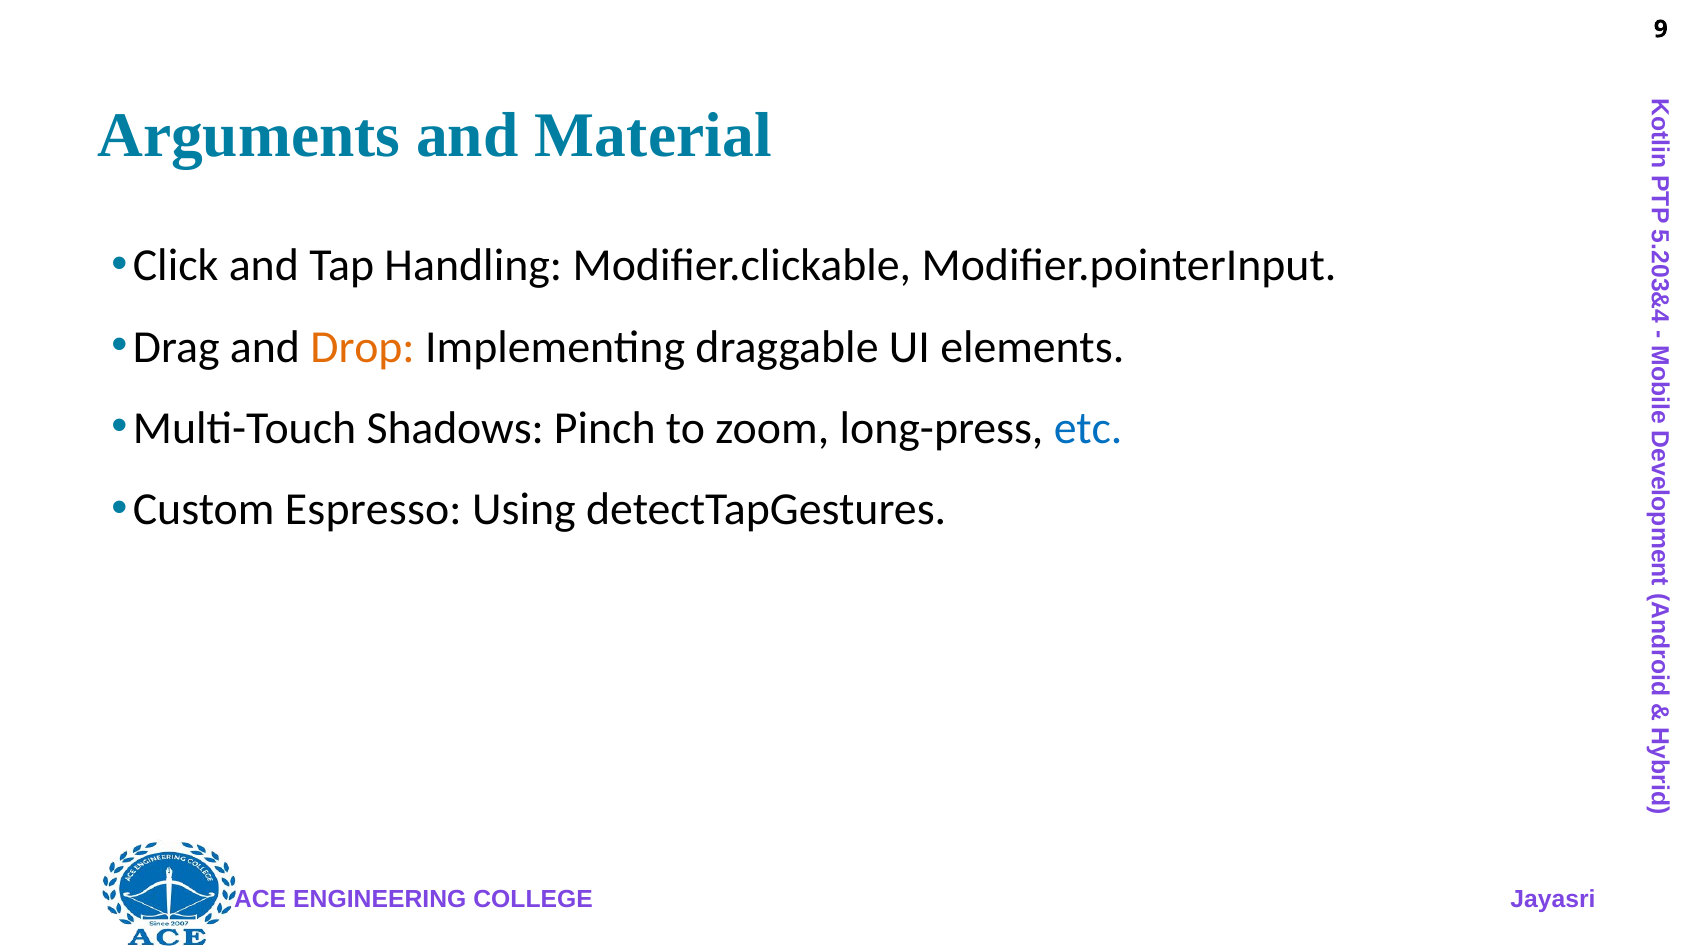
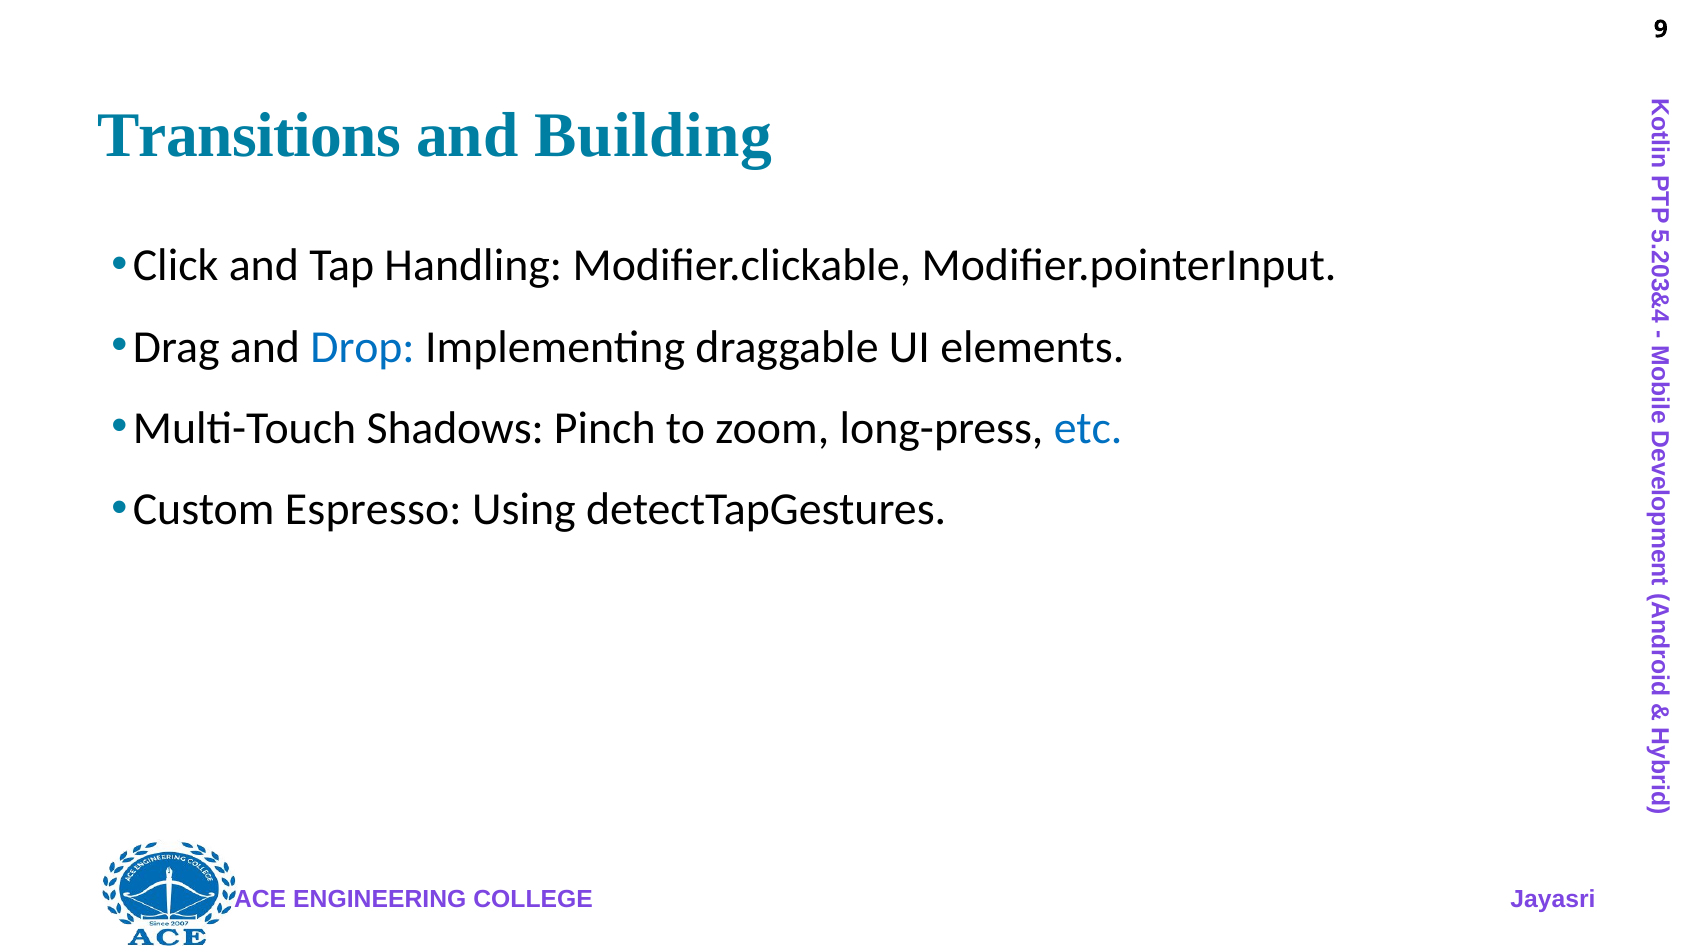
Arguments: Arguments -> Transitions (249, 136)
Material: Material -> Building (653, 136)
Drop colour: orange -> blue (363, 347)
